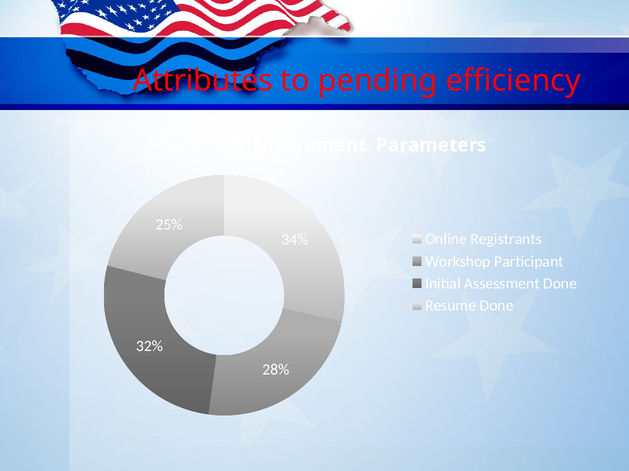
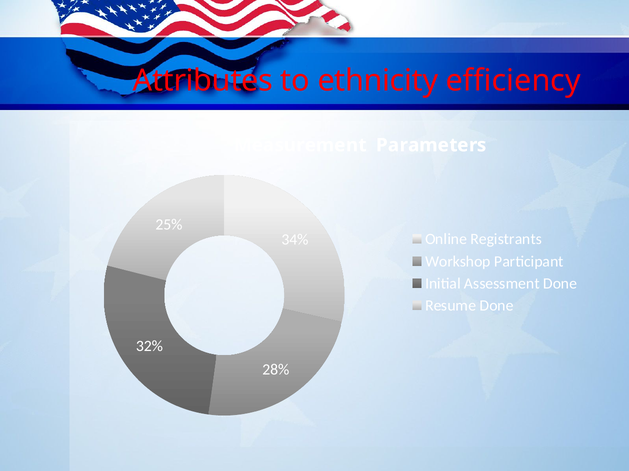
pending: pending -> ethnicity (378, 81)
